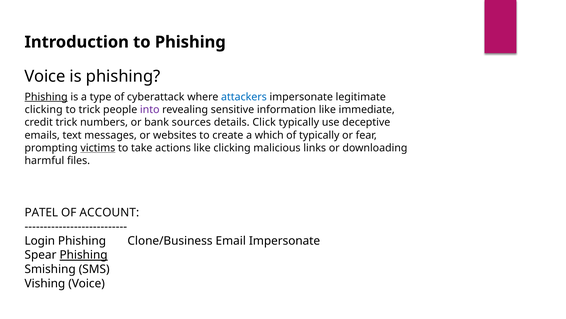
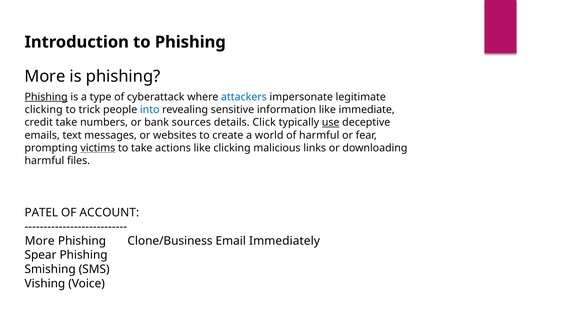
Voice: Voice -> More (45, 76)
into colour: purple -> blue (150, 109)
credit trick: trick -> take (66, 122)
use underline: none -> present (331, 122)
which: which -> world (269, 135)
of typically: typically -> harmful (319, 135)
Login: Login -> More (40, 240)
Email Impersonate: Impersonate -> Immediately (284, 240)
Phishing underline: present -> none (84, 255)
